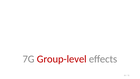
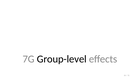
Group-level colour: red -> black (62, 59)
